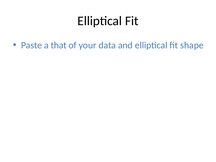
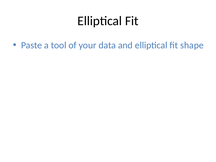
that: that -> tool (59, 45)
